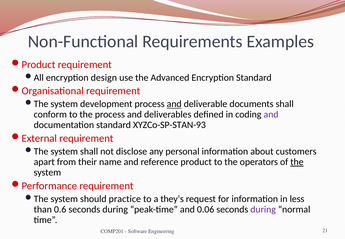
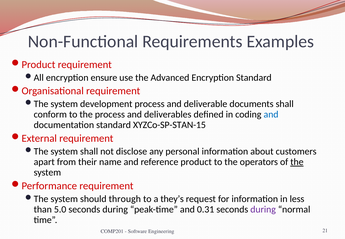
design: design -> ensure (104, 78)
and underline: present -> none (174, 104)
and colour: purple -> blue (271, 114)
XYZCo-SP-STAN-93: XYZCo-SP-STAN-93 -> XYZCo-SP-STAN-15 (169, 125)
practice: practice -> through (125, 199)
0.6: 0.6 -> 5.0 (60, 209)
0.06: 0.06 -> 0.31 (206, 209)
